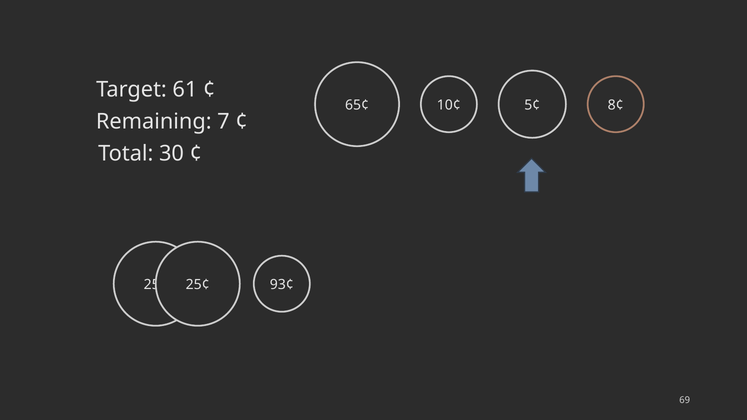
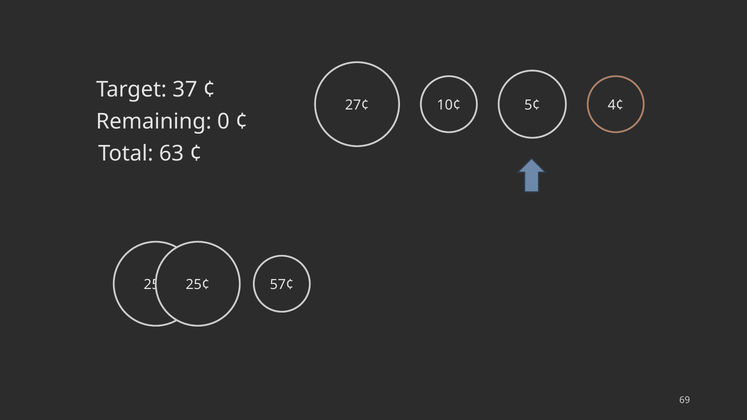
61: 61 -> 37 (185, 90)
65¢: 65¢ -> 27¢ (357, 105)
8¢: 8¢ -> 4¢ (616, 105)
7: 7 -> 0 (223, 122)
30: 30 -> 63 (171, 154)
93¢: 93¢ -> 57¢ (282, 285)
